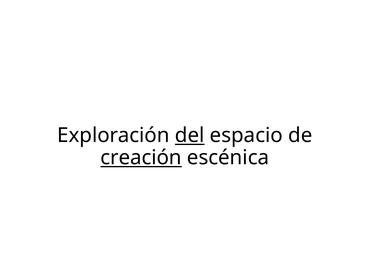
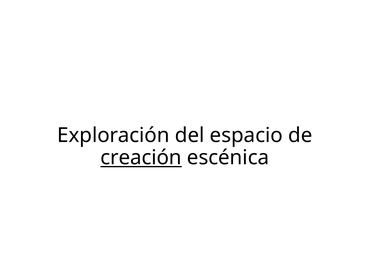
del underline: present -> none (190, 135)
